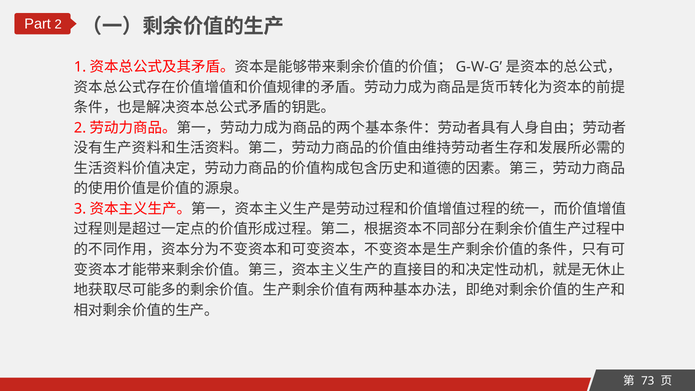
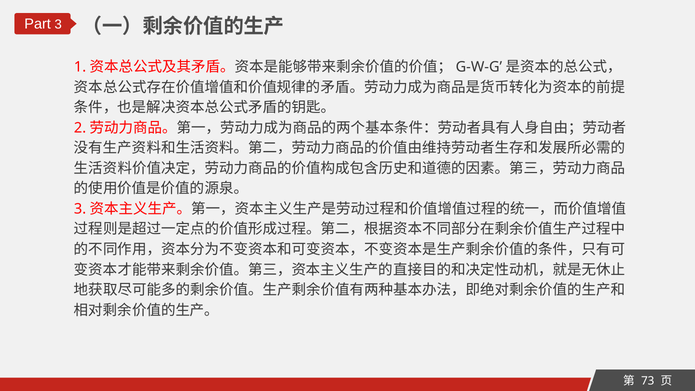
Part 2: 2 -> 3 (58, 24)
